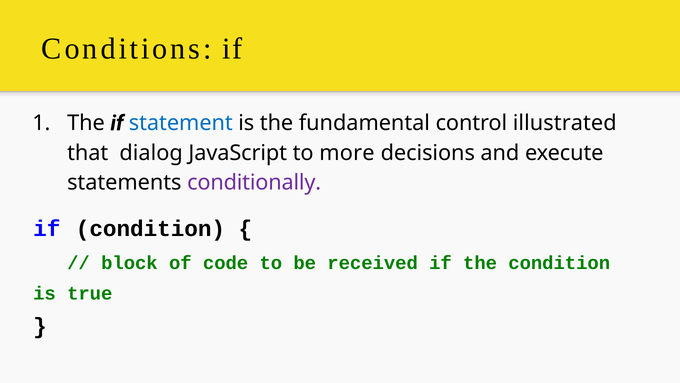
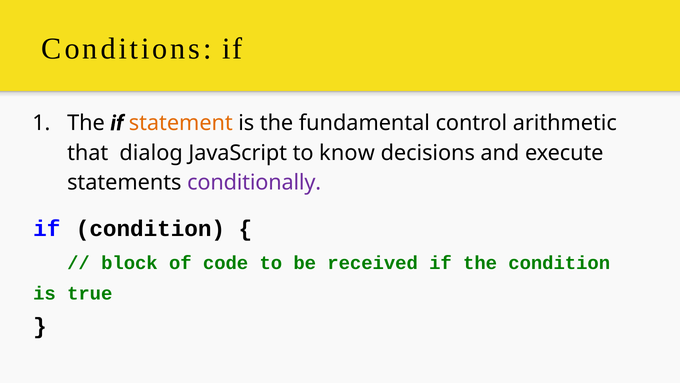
statement colour: blue -> orange (181, 123)
illustrated: illustrated -> arithmetic (565, 123)
more: more -> know (347, 153)
